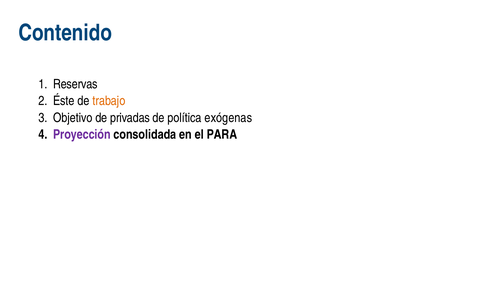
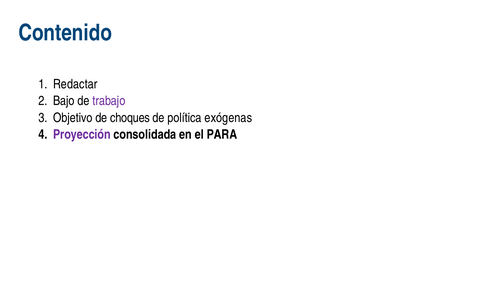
Reservas: Reservas -> Redactar (75, 84)
Éste: Éste -> Bajo (64, 101)
trabajo colour: orange -> purple (109, 101)
privadas: privadas -> choques (130, 118)
